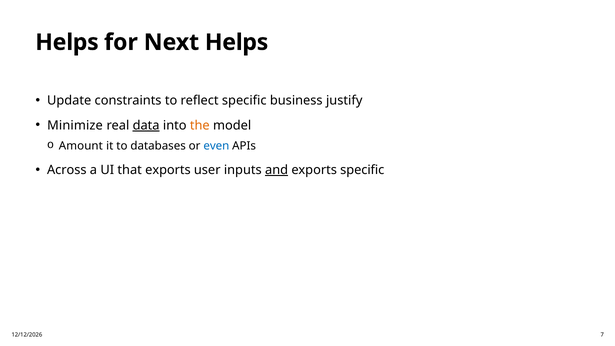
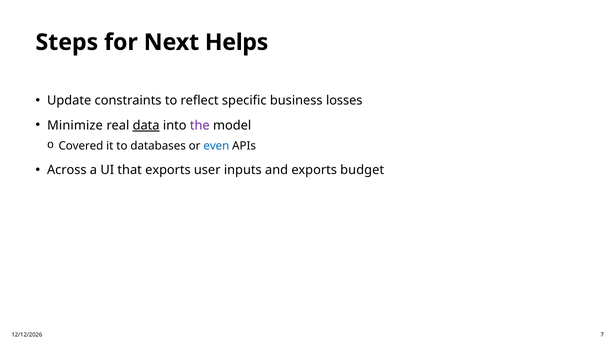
Helps: Helps -> Steps (67, 42)
justify: justify -> losses (344, 101)
the colour: orange -> purple (200, 125)
Amount: Amount -> Covered (81, 146)
and underline: present -> none (277, 170)
exports specific: specific -> budget (362, 170)
